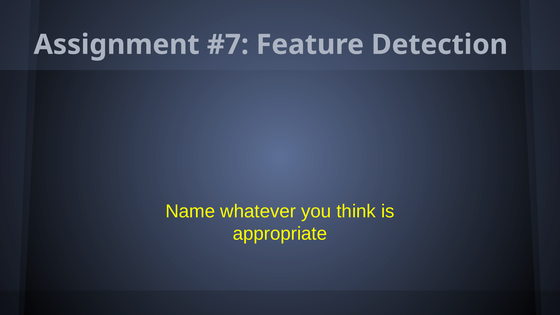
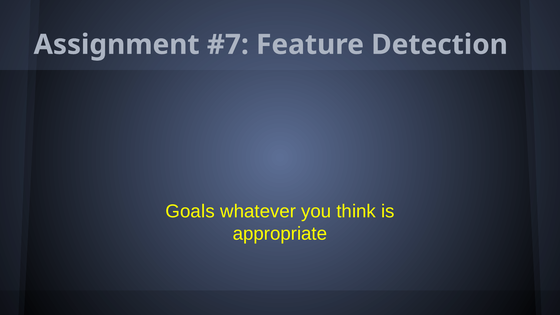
Name: Name -> Goals (190, 211)
